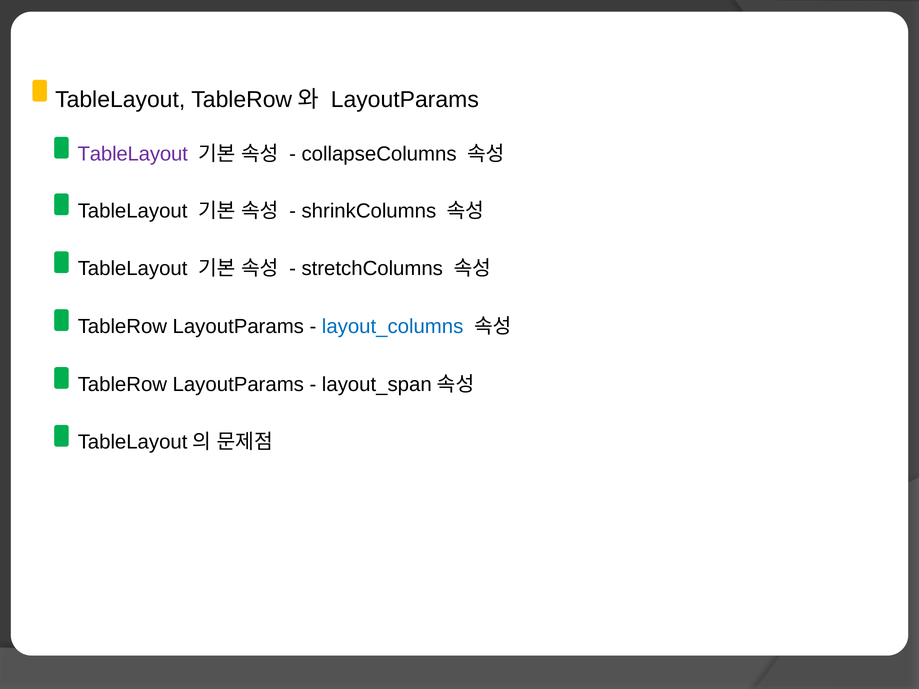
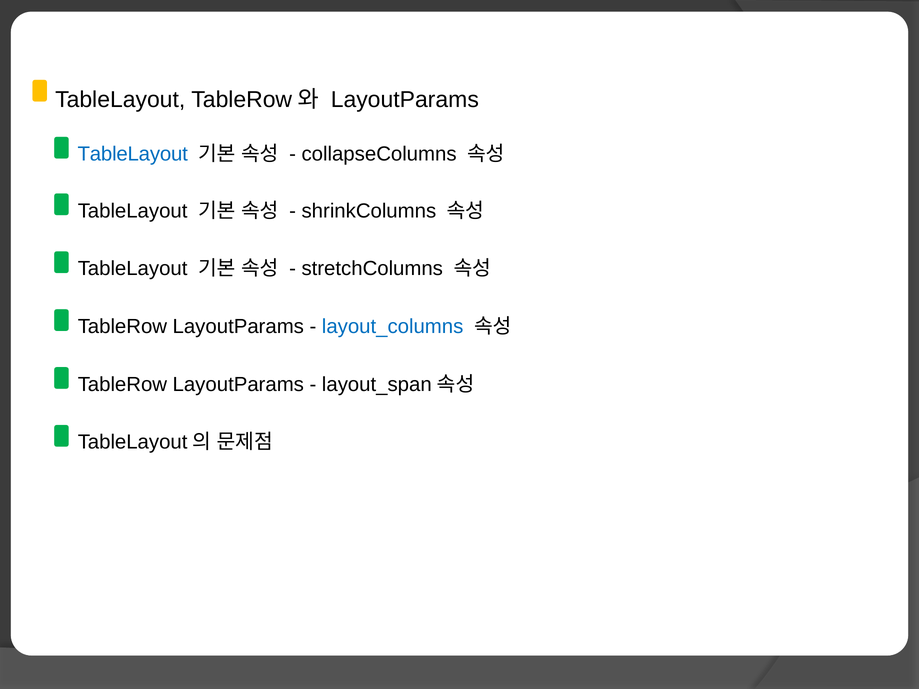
TableLayout colour: purple -> blue (133, 154)
